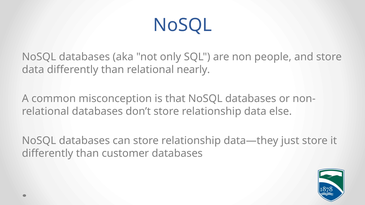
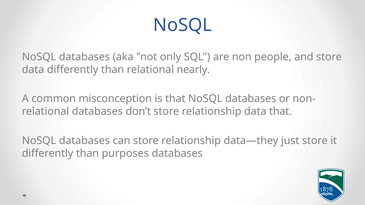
data else: else -> that (281, 112)
customer: customer -> purposes (125, 154)
